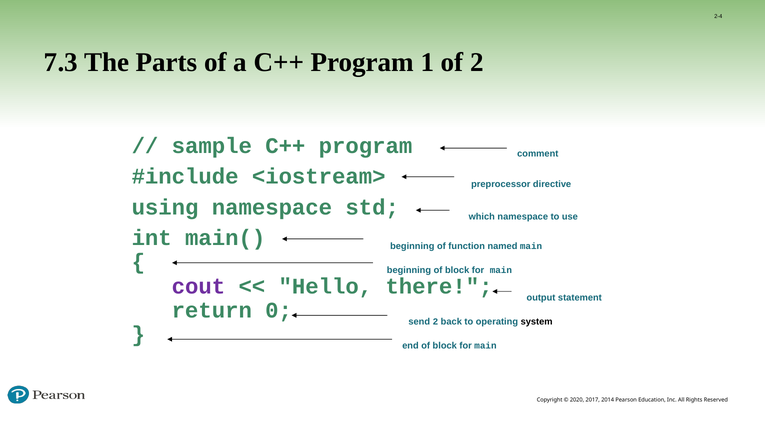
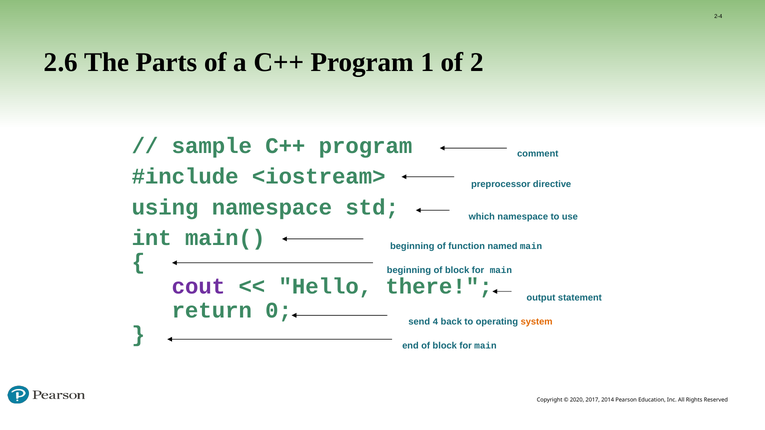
7.3: 7.3 -> 2.6 (61, 62)
send 2: 2 -> 4 (435, 322)
system colour: black -> orange (537, 322)
